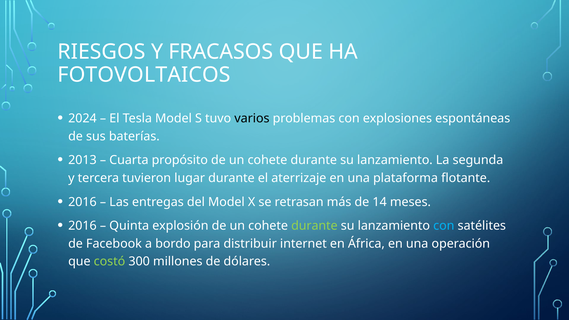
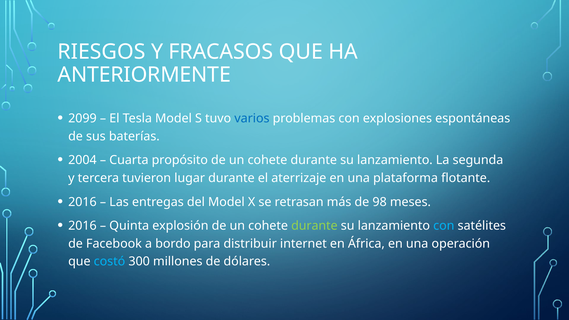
FOTOVOLTAICOS: FOTOVOLTAICOS -> ANTERIORMENTE (144, 75)
2024: 2024 -> 2099 (82, 118)
varios colour: black -> blue (252, 118)
2013: 2013 -> 2004 (82, 160)
14: 14 -> 98 (380, 202)
costó colour: light green -> light blue (109, 262)
